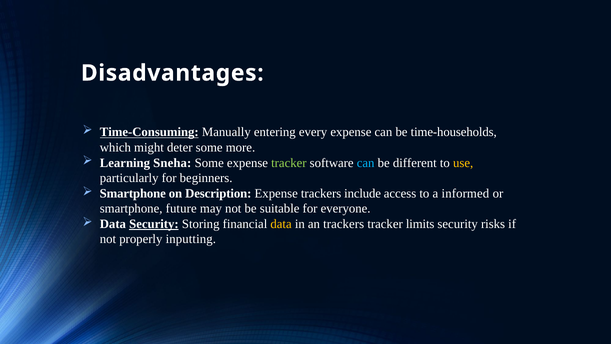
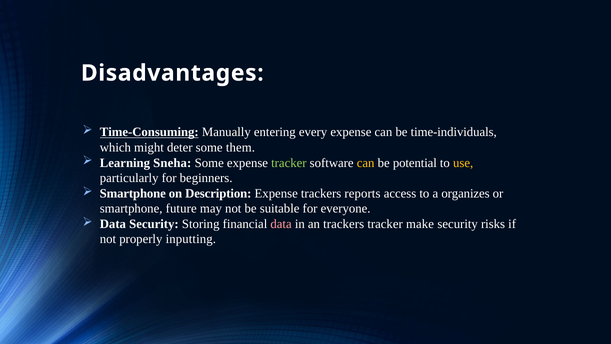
time-households: time-households -> time-individuals (454, 132)
more: more -> them (240, 147)
can colour: light blue -> yellow (366, 163)
different: different -> potential (415, 163)
include: include -> reports (362, 193)
informed: informed -> organizes (465, 193)
Security underline: present -> none (154, 224)
data colour: yellow -> pink (281, 224)
limits: limits -> make (420, 224)
